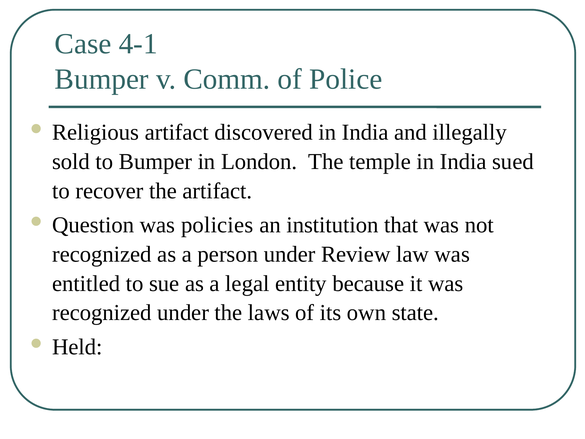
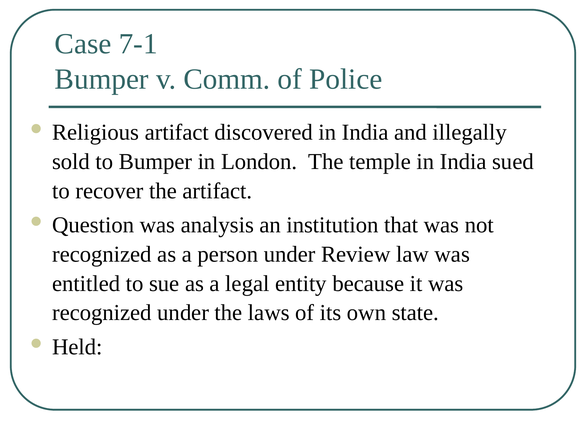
4-1: 4-1 -> 7-1 (138, 44)
policies: policies -> analysis (217, 225)
